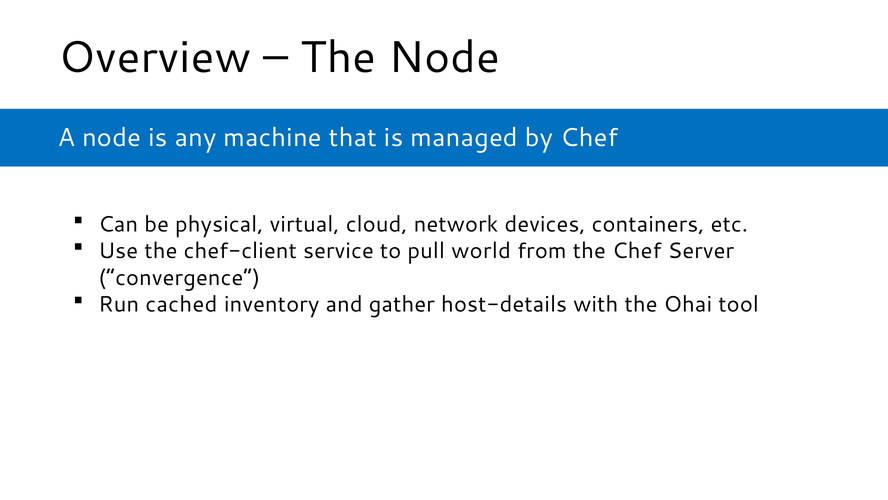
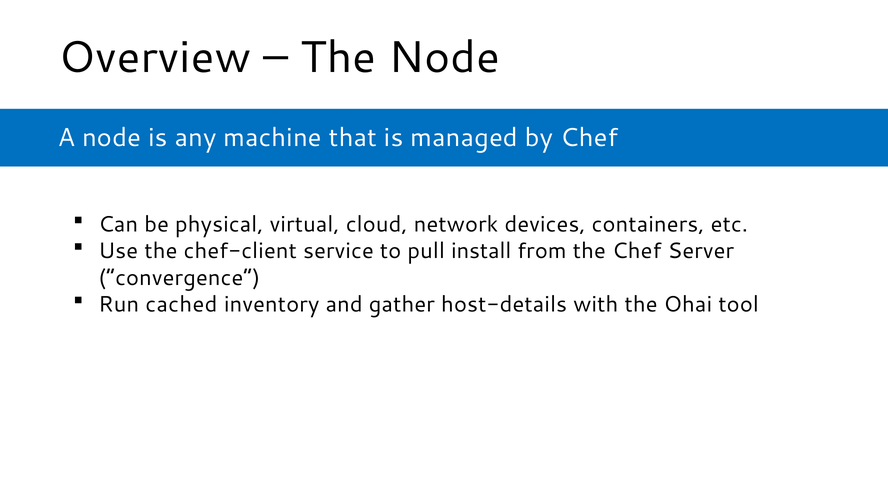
world: world -> install (481, 251)
